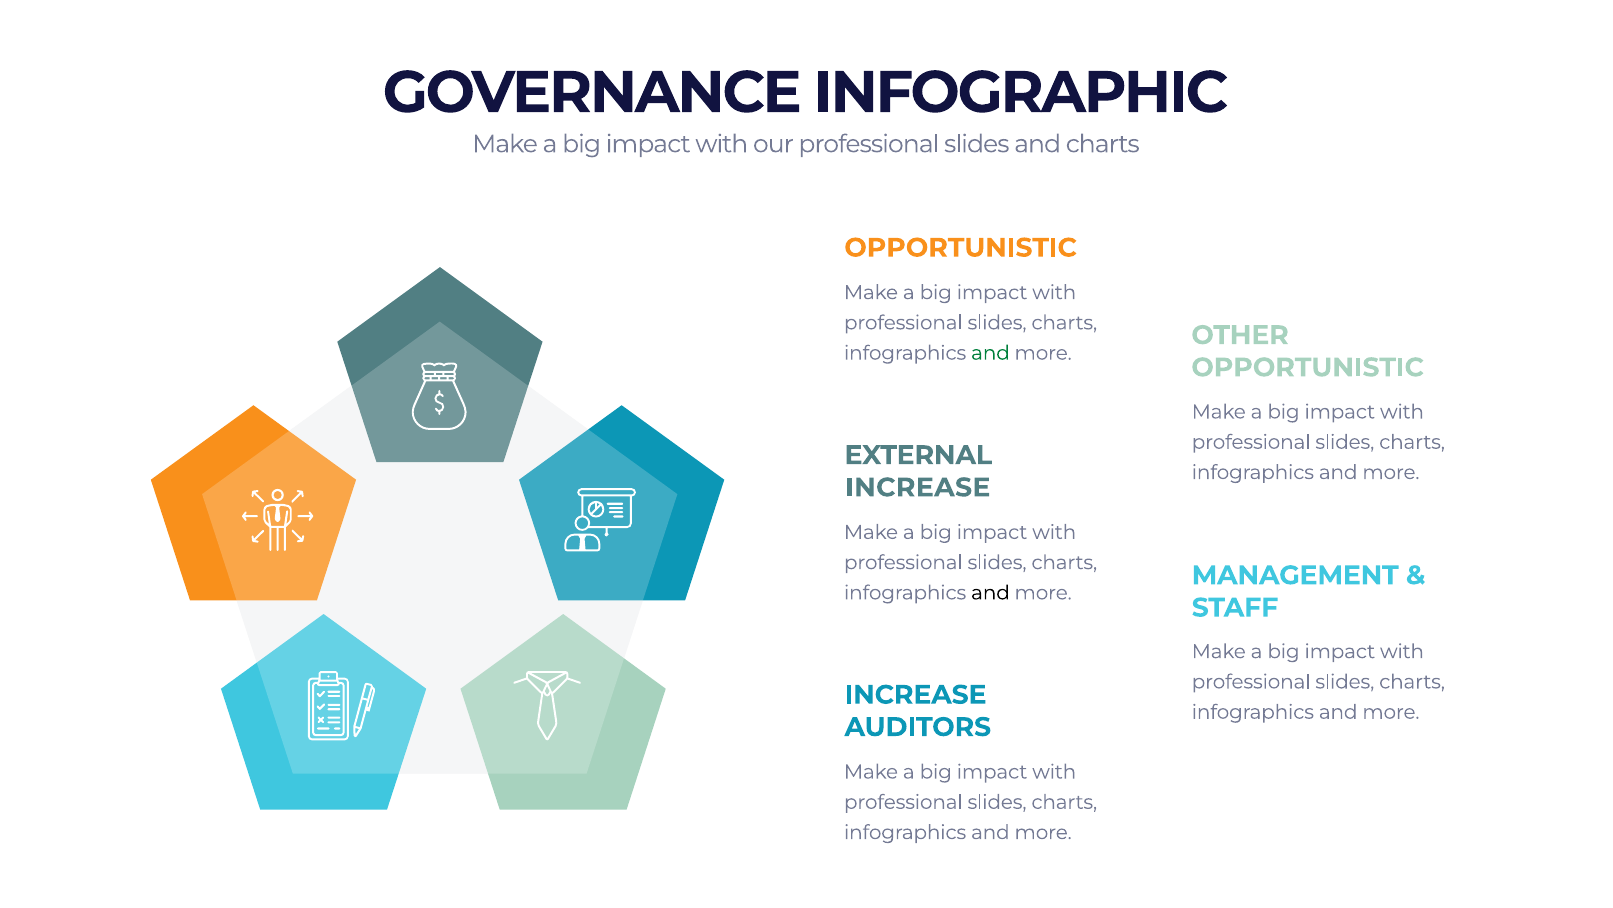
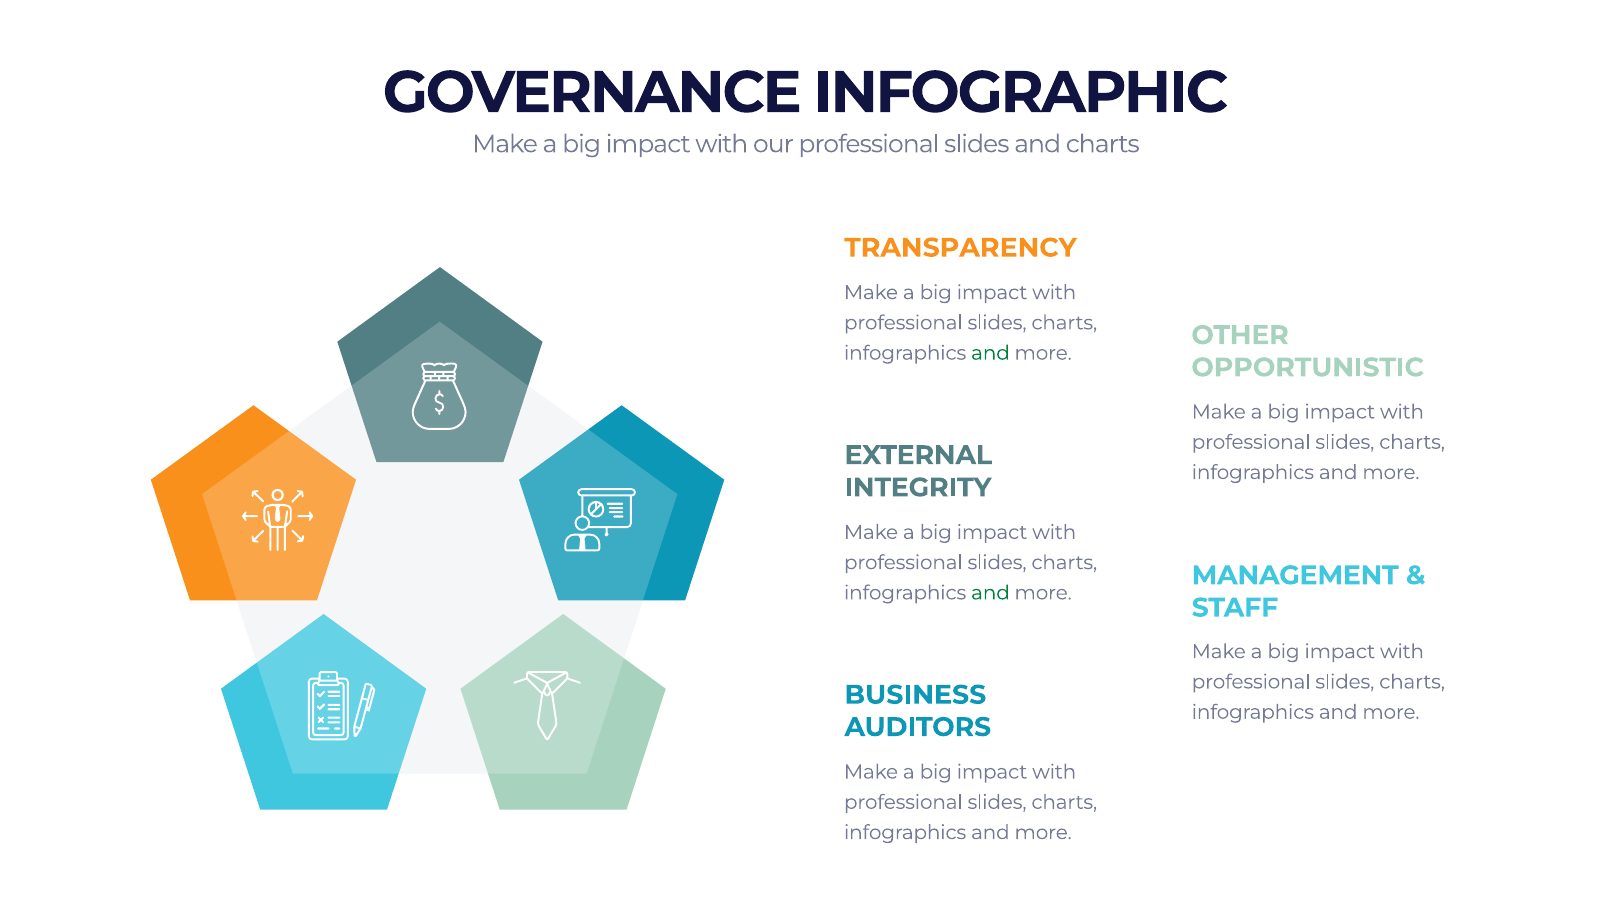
OPPORTUNISTIC: OPPORTUNISTIC -> TRANSPARENCY (960, 248)
INCREASE: INCREASE -> INTEGRITY (918, 487)
and colour: black -> green (990, 593)
INCREASE: INCREASE -> BUSINESS (915, 694)
